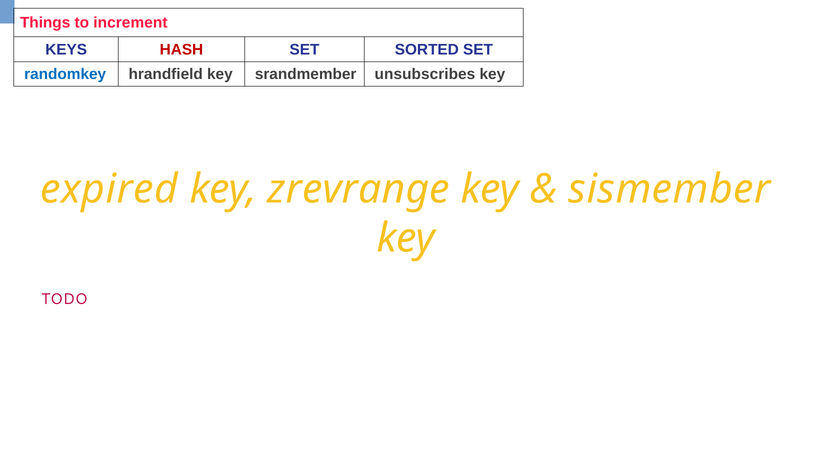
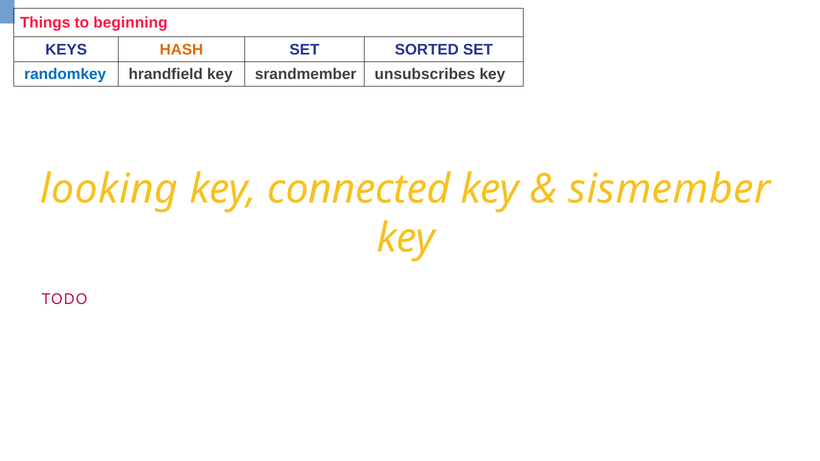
increment: increment -> beginning (130, 23)
HASH colour: red -> orange (181, 50)
expired: expired -> looking (109, 189)
zrevrange: zrevrange -> connected (359, 189)
